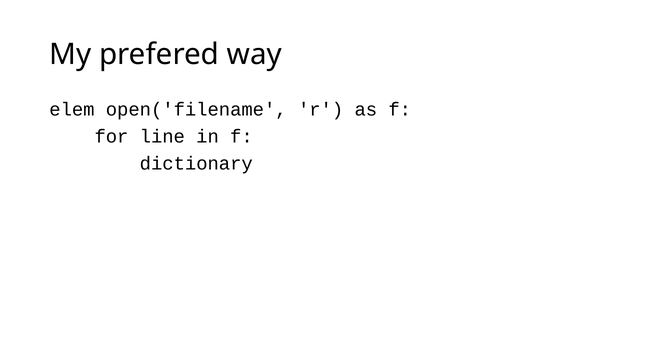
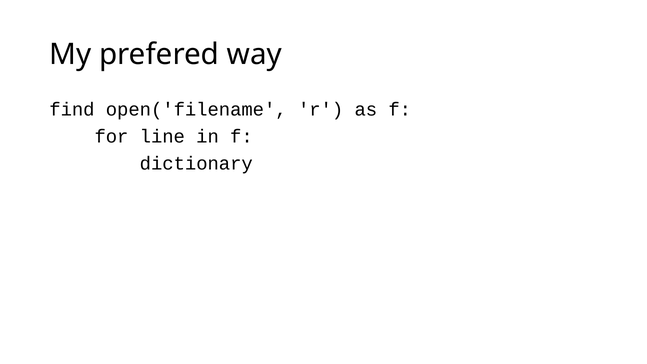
elem: elem -> find (72, 109)
